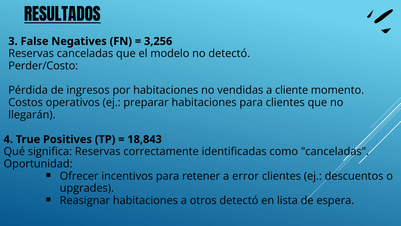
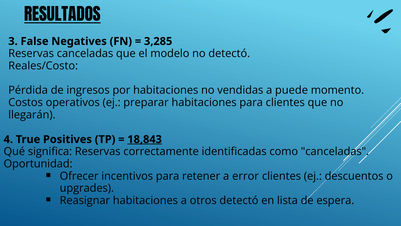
3,256: 3,256 -> 3,285 (158, 41)
Perder/Costo: Perder/Costo -> Reales/Costo (43, 66)
cliente: cliente -> puede (292, 90)
18,843 underline: none -> present (145, 139)
